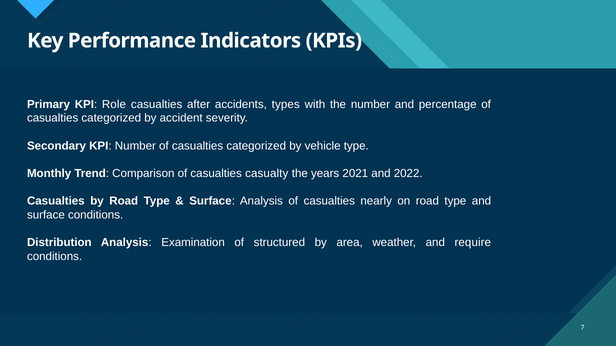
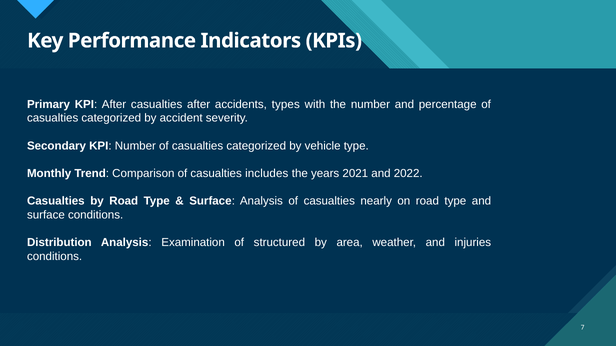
KPI Role: Role -> After (114, 104)
casualty: casualty -> includes (267, 174)
require: require -> injuries (473, 243)
